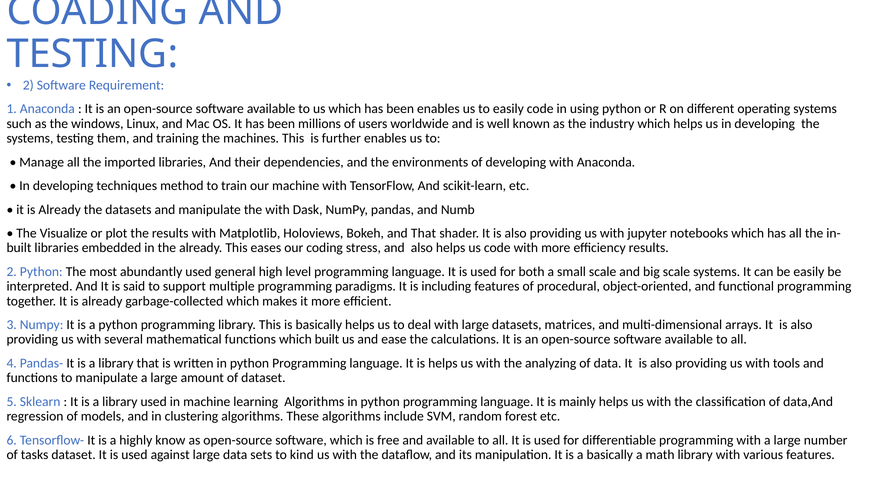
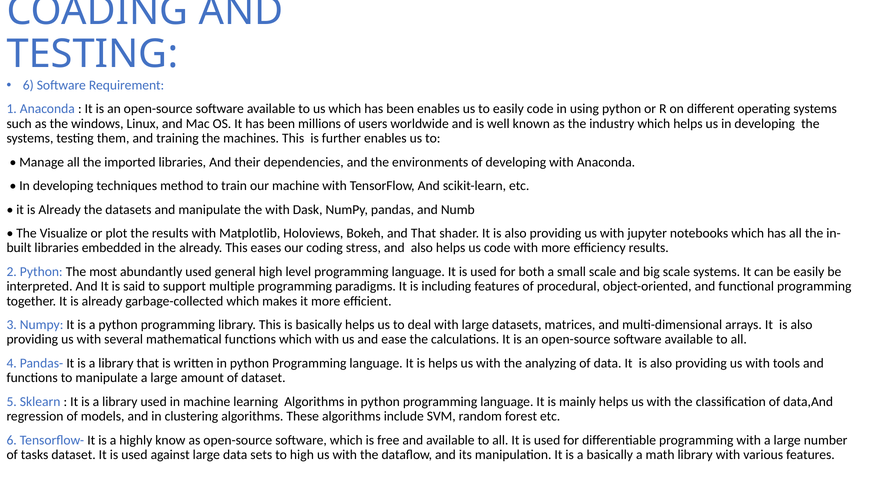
2: 2 -> 6 (28, 85)
which built: built -> with (327, 339)
to kind: kind -> high (302, 455)
